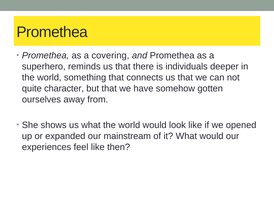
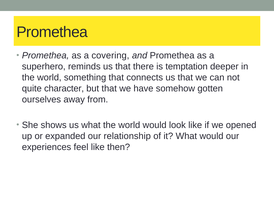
individuals: individuals -> temptation (187, 66)
mainstream: mainstream -> relationship (127, 136)
